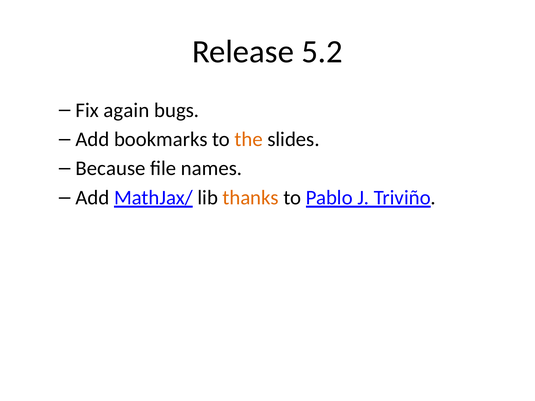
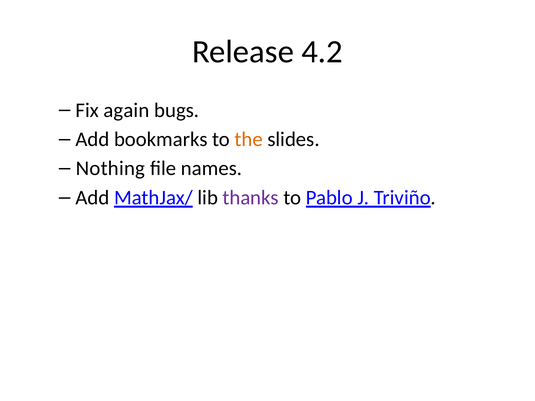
5.2: 5.2 -> 4.2 (322, 52)
Because: Because -> Nothing (110, 169)
thanks colour: orange -> purple (251, 198)
